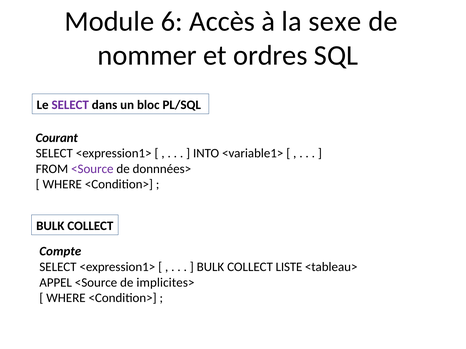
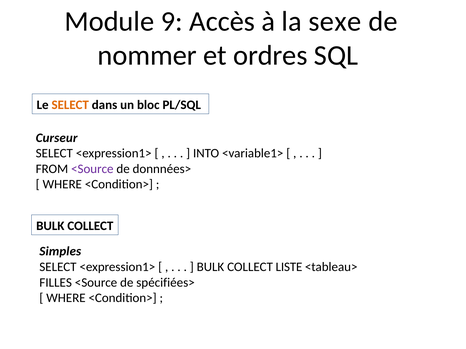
6: 6 -> 9 (172, 21)
SELECT colour: purple -> orange (70, 105)
Courant: Courant -> Curseur (57, 138)
Compte: Compte -> Simples (60, 252)
APPEL: APPEL -> FILLES (56, 283)
implicites>: implicites> -> spécifiées> (166, 283)
